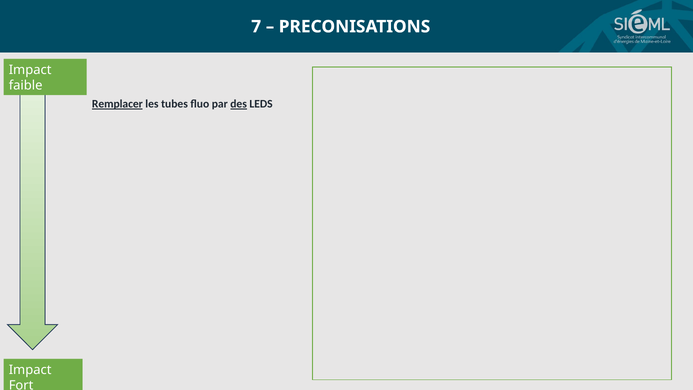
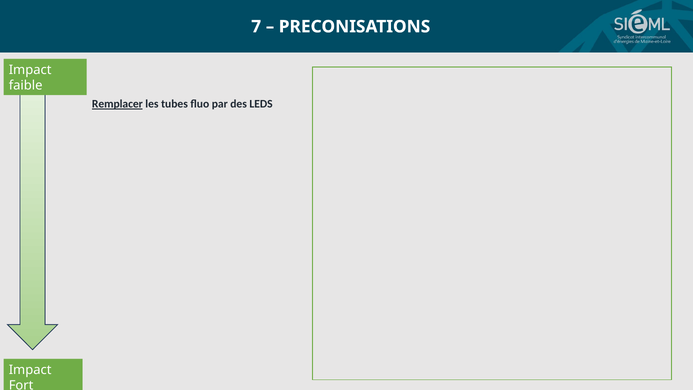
des underline: present -> none (239, 104)
